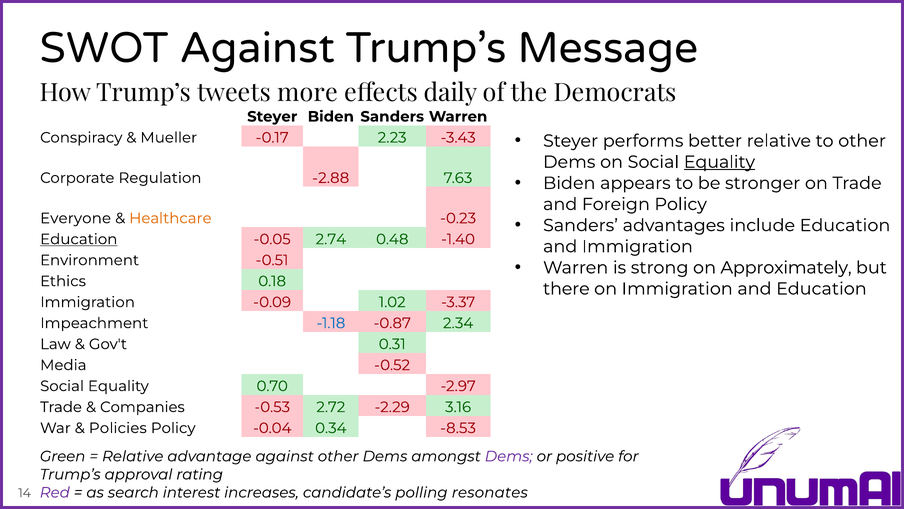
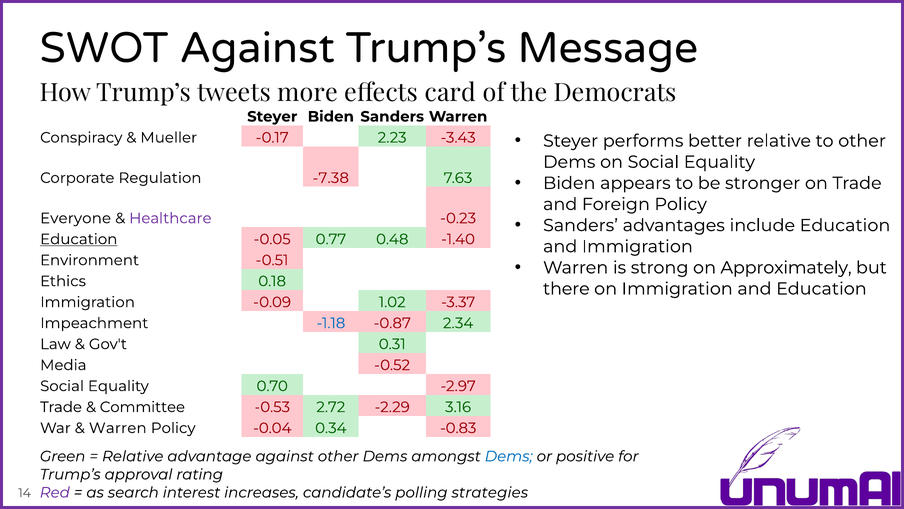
daily: daily -> card (450, 93)
Equality underline: present -> none (719, 162)
-2.88: -2.88 -> -7.38 (331, 178)
Healthcare colour: orange -> purple (170, 218)
2.74: 2.74 -> 0.77 (331, 239)
Companies: Companies -> Committee (142, 407)
Policies: Policies -> Warren (118, 428)
-8.53: -8.53 -> -0.83 (458, 428)
Dems colour: purple -> blue (509, 456)
resonates: resonates -> strategies (490, 492)
